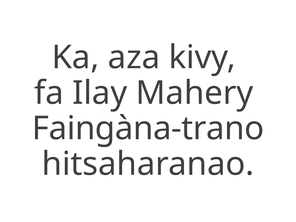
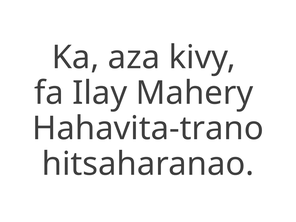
Faingàna-trano: Faingàna-trano -> Hahavita-trano (148, 129)
